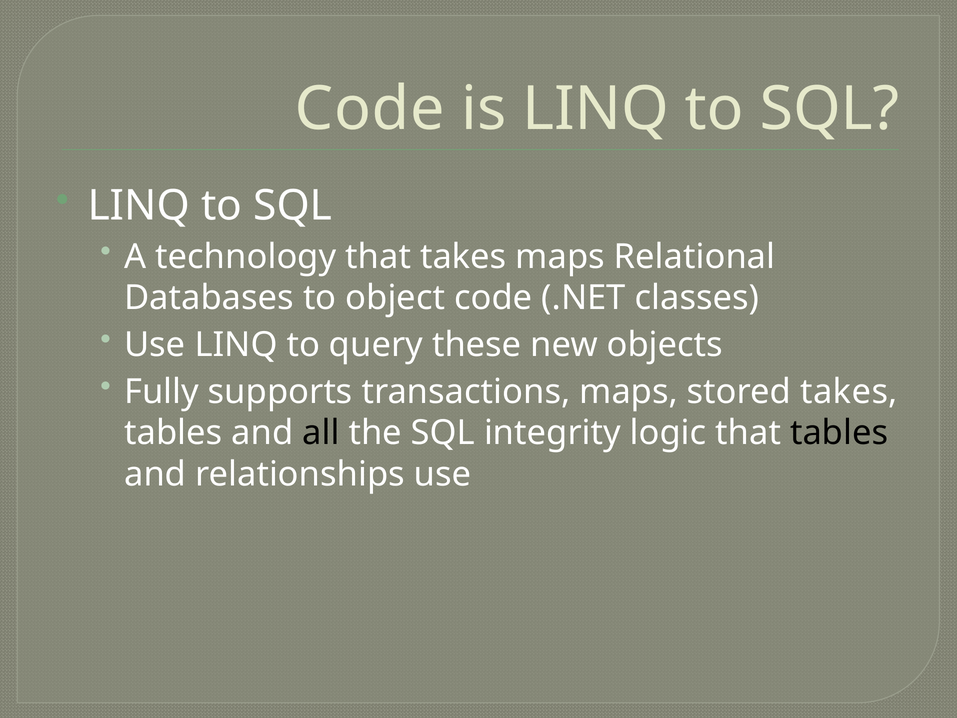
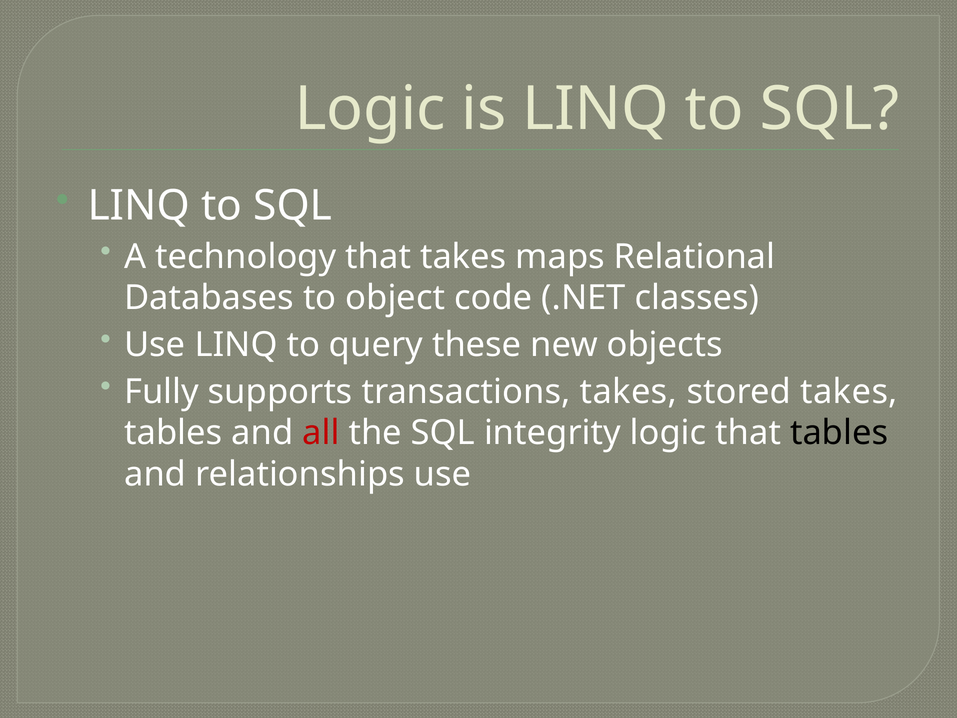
Code: Code -> Logic (370, 109)
transactions maps: maps -> takes (628, 391)
all colour: black -> red (321, 433)
